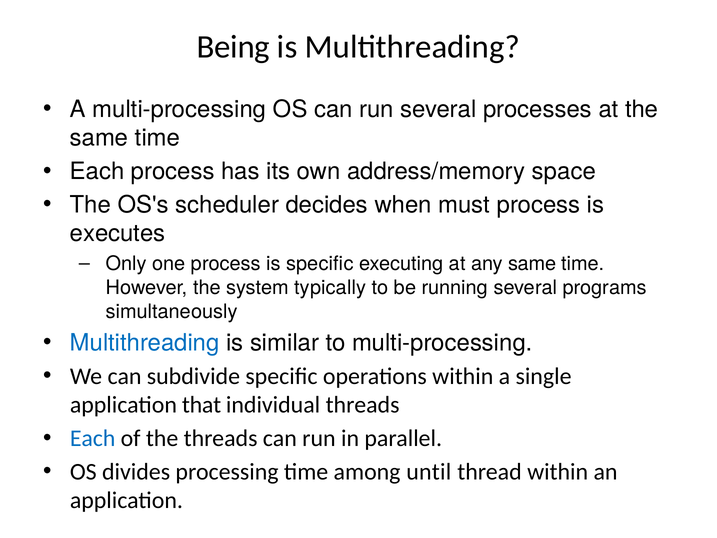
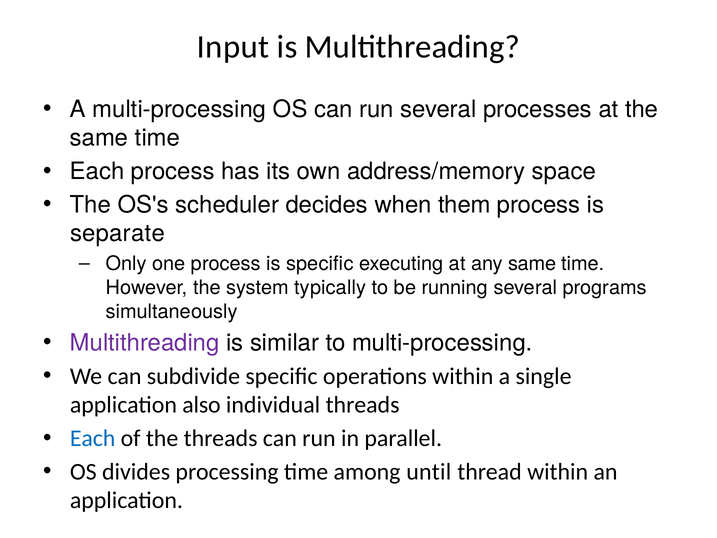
Being: Being -> Input (233, 47)
must: must -> them (464, 205)
executes: executes -> separate (117, 233)
Multithreading colour: blue -> purple (145, 343)
that: that -> also (202, 405)
